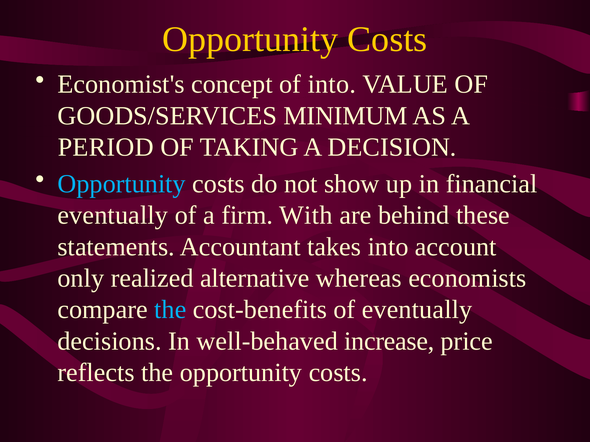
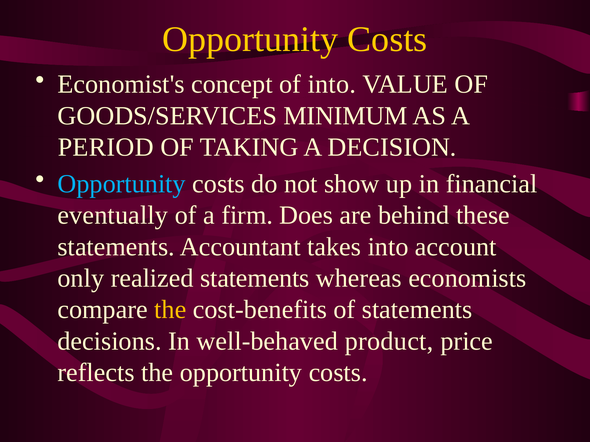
With: With -> Does (306, 216)
realized alternative: alternative -> statements (255, 279)
the colour: light blue -> yellow (170, 310)
of eventually: eventually -> statements (417, 310)
increase: increase -> product (389, 341)
